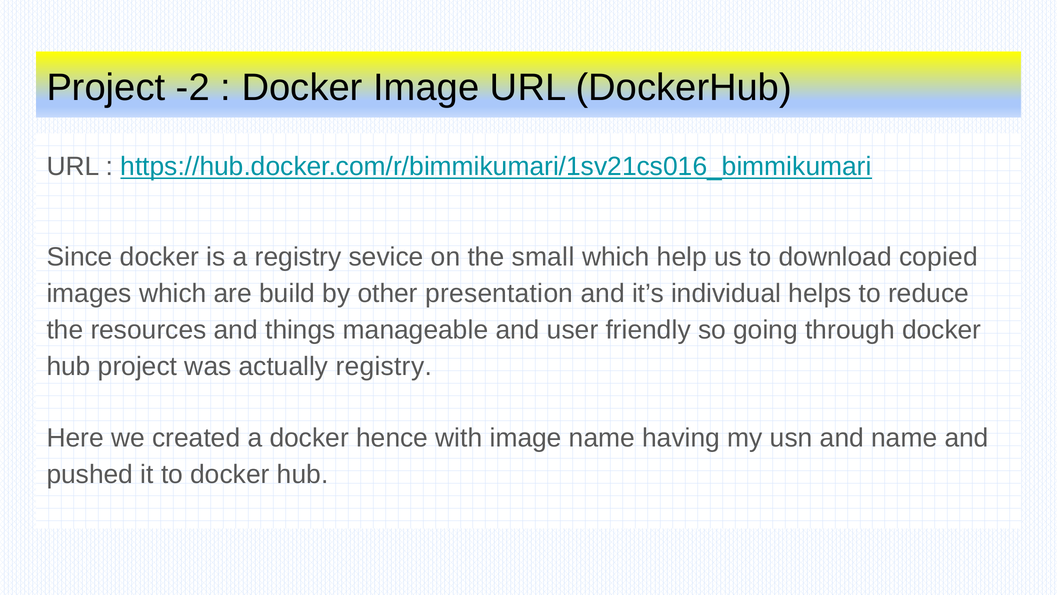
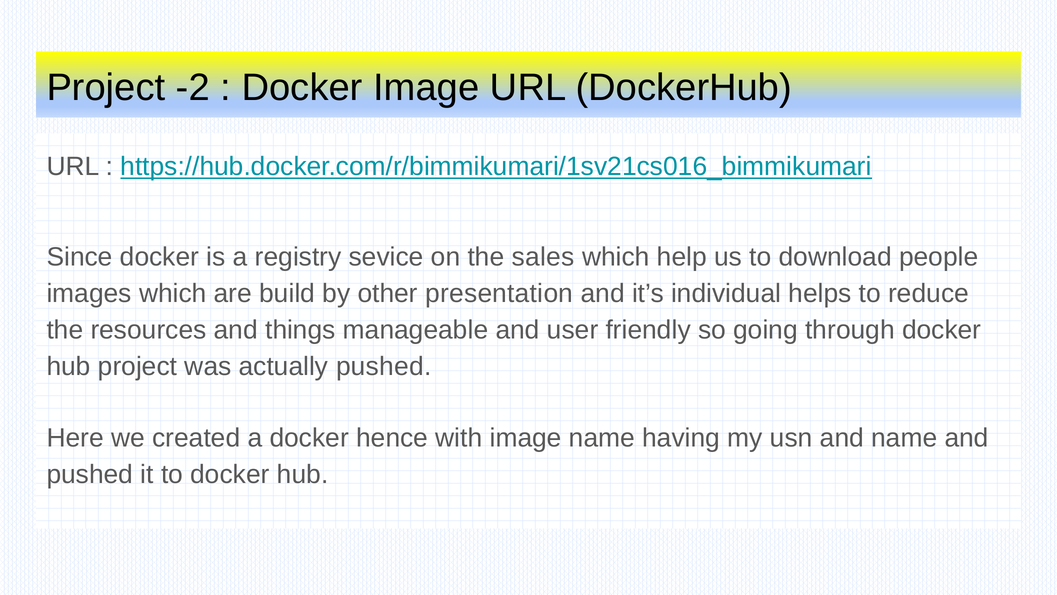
small: small -> sales (543, 257)
copied: copied -> people (939, 257)
actually registry: registry -> pushed (384, 366)
